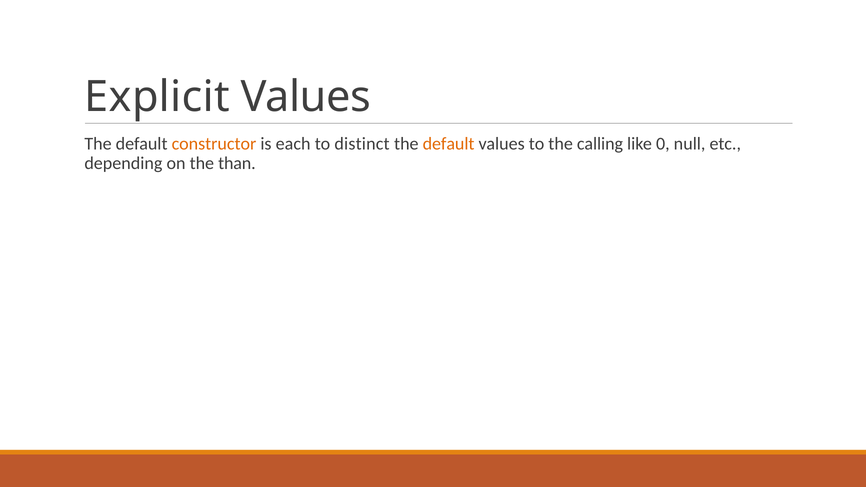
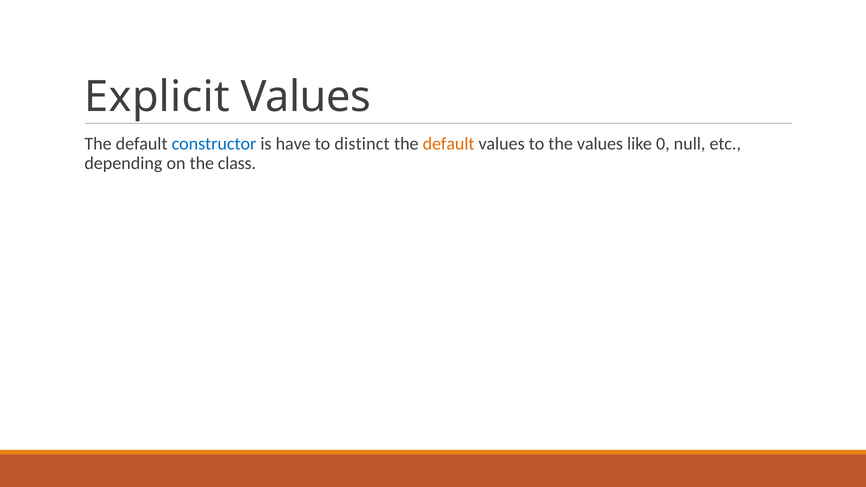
constructor colour: orange -> blue (214, 144)
each: each -> have (293, 144)
the calling: calling -> values (600, 144)
than: than -> class (237, 163)
